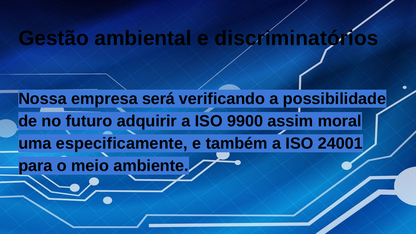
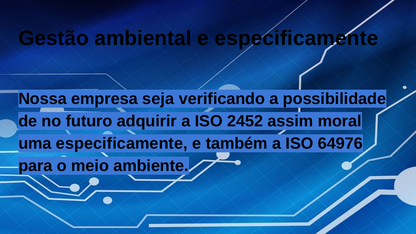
e discriminatórios: discriminatórios -> especificamente (297, 38)
será: será -> seja (158, 99)
9900: 9900 -> 2452 (245, 121)
24001: 24001 -> 64976 (340, 144)
